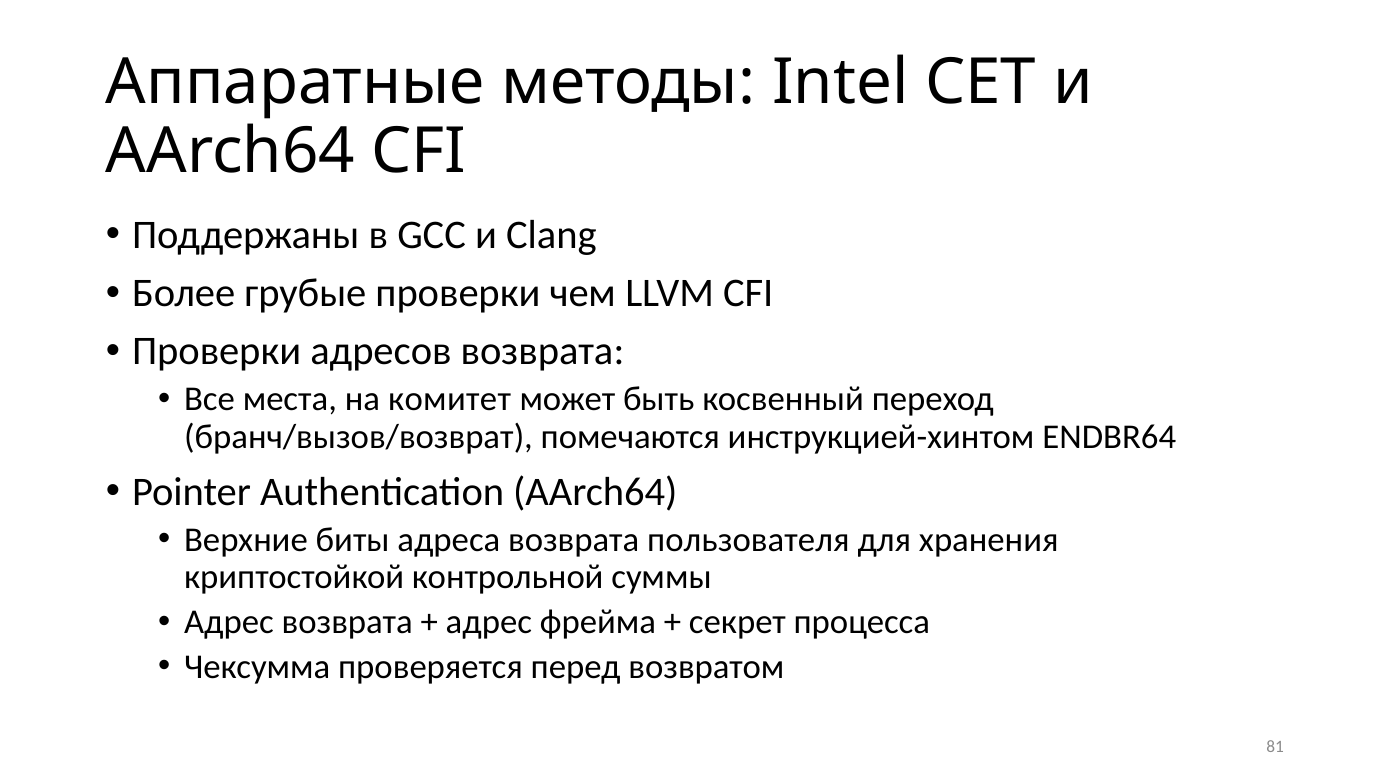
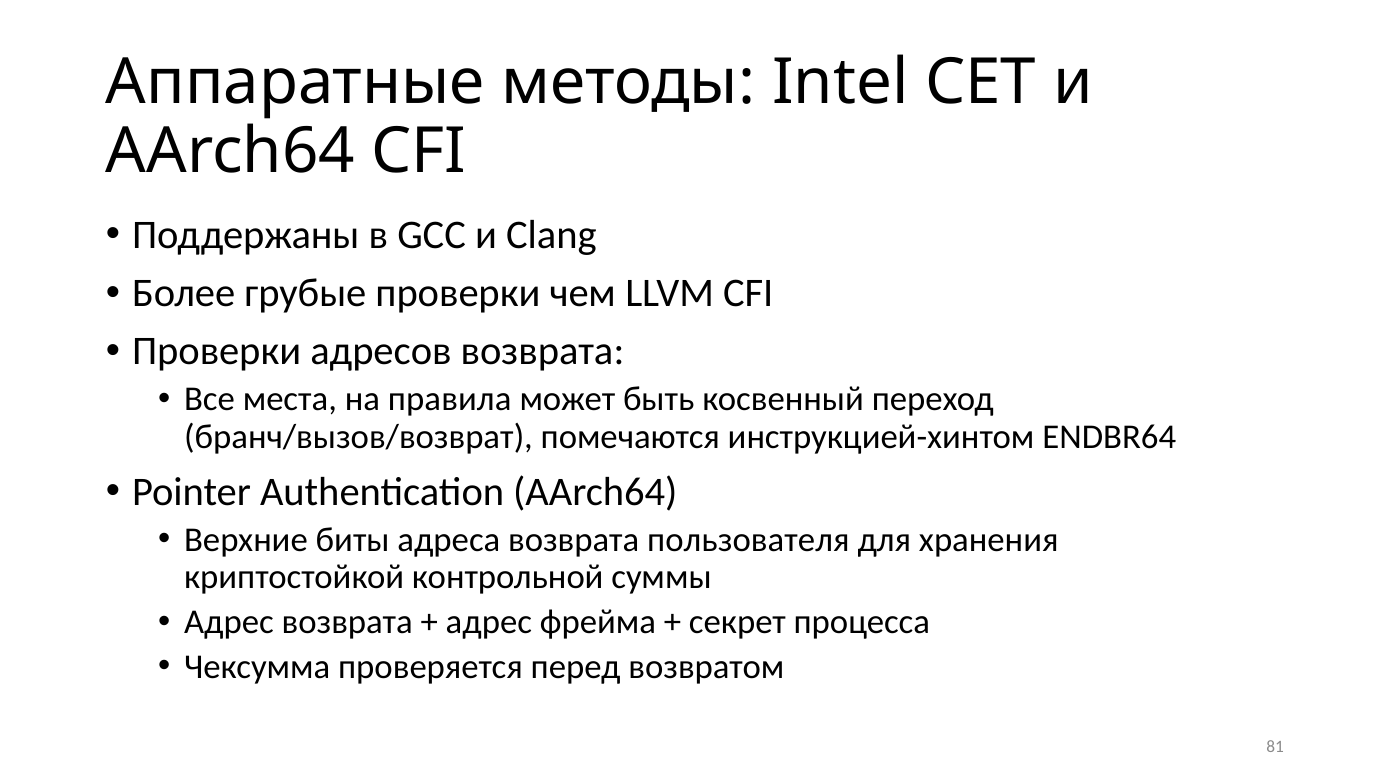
комитет: комитет -> правила (450, 399)
